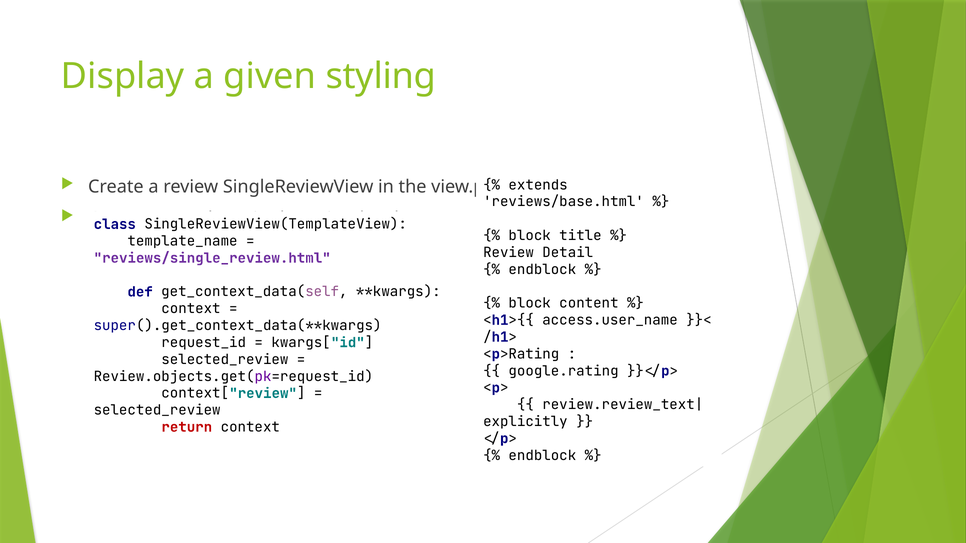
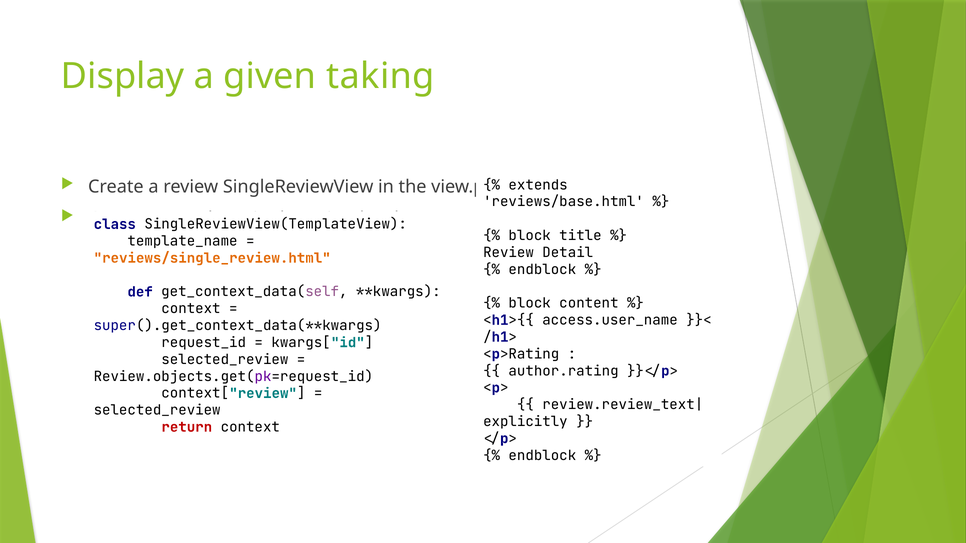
styling: styling -> taking (380, 76)
reviews/single_review.html colour: purple -> orange (212, 258)
google.rating: google.rating -> author.rating (564, 371)
